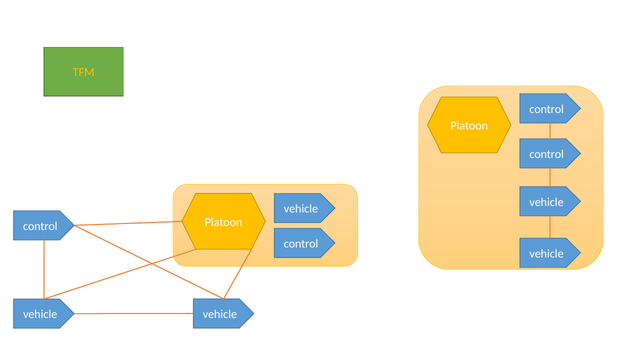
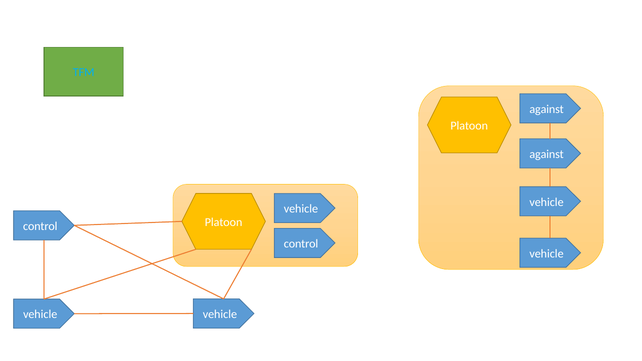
TFM colour: yellow -> light blue (84, 72)
control: control -> against (547, 109)
control: control -> against (547, 154)
